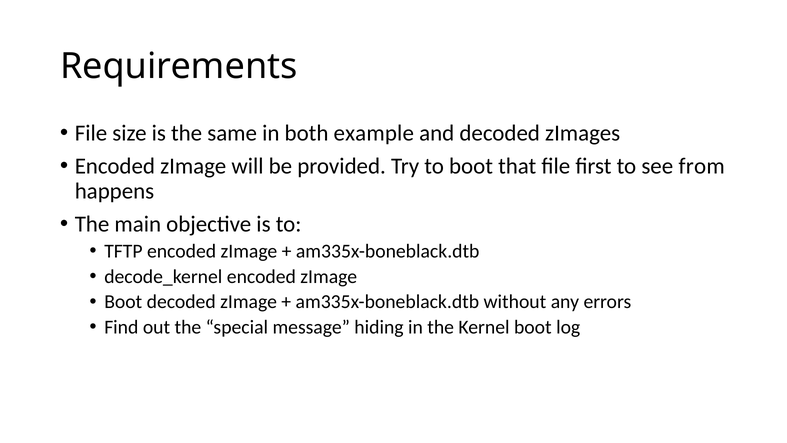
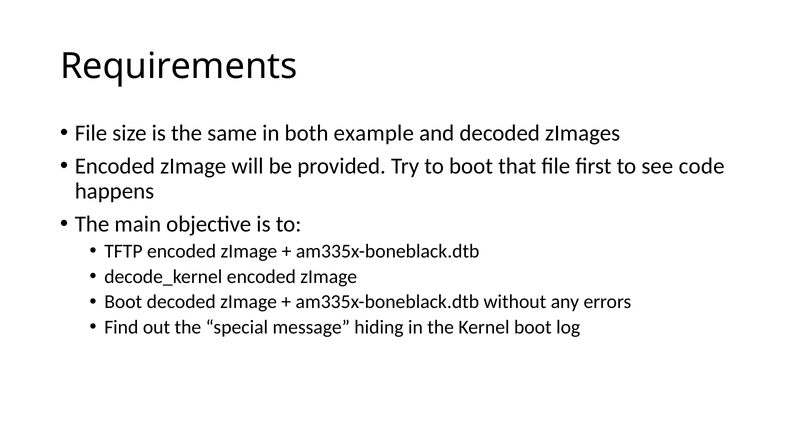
from: from -> code (702, 166)
